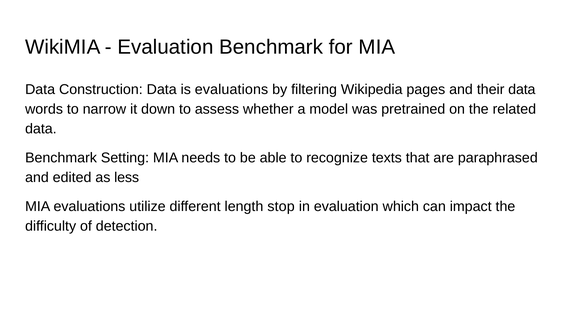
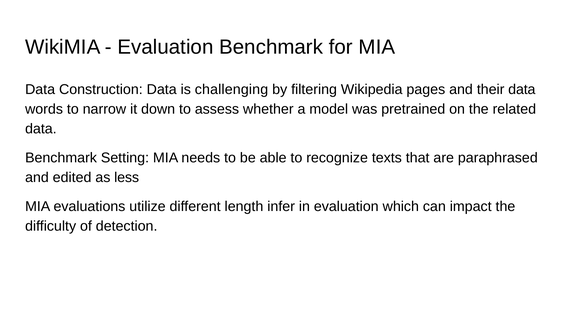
is evaluations: evaluations -> challenging (231, 89)
stop: stop -> infer (281, 207)
